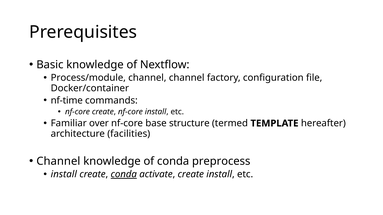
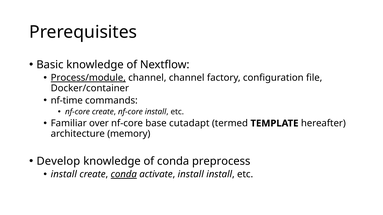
Process/module underline: none -> present (88, 78)
structure: structure -> cutadapt (189, 124)
facilities: facilities -> memory (129, 134)
Channel: Channel -> Develop (58, 161)
activate create: create -> install (191, 175)
